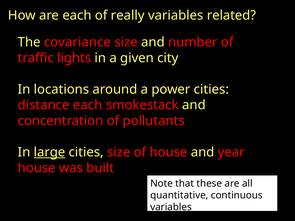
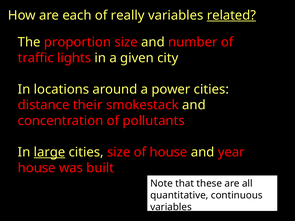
related underline: none -> present (231, 15)
covariance: covariance -> proportion (78, 42)
distance each: each -> their (88, 105)
